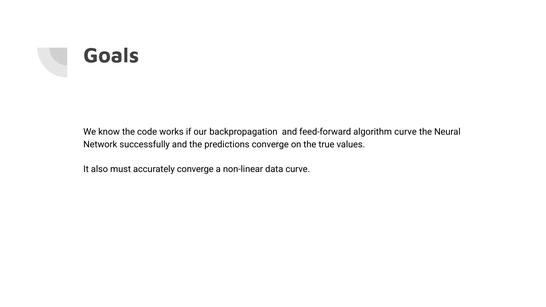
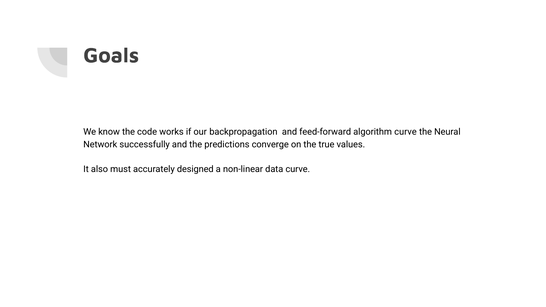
accurately converge: converge -> designed (195, 169)
